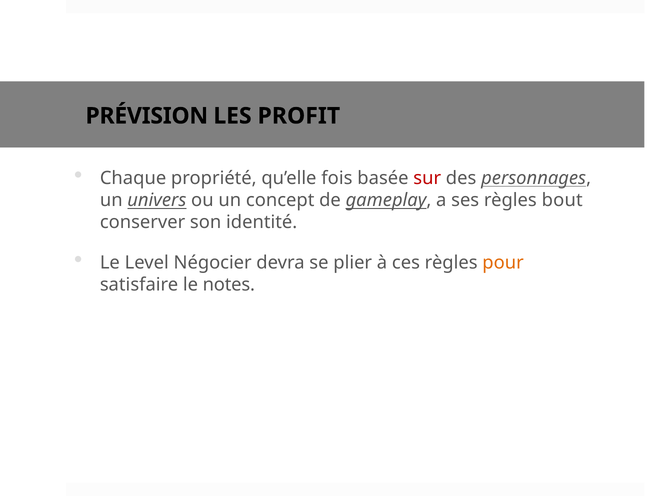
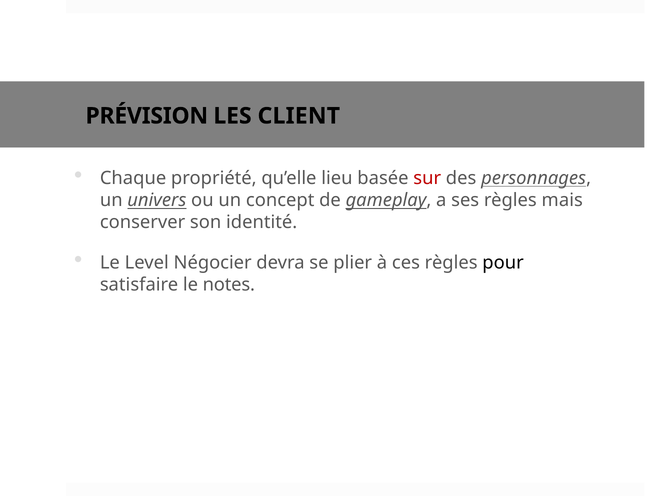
PROFIT: PROFIT -> CLIENT (299, 116)
fois: fois -> lieu (337, 178)
bout: bout -> mais (562, 200)
pour colour: orange -> black (503, 262)
